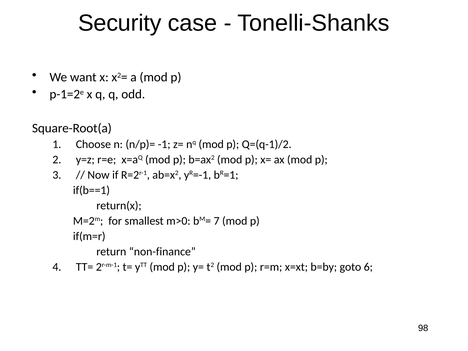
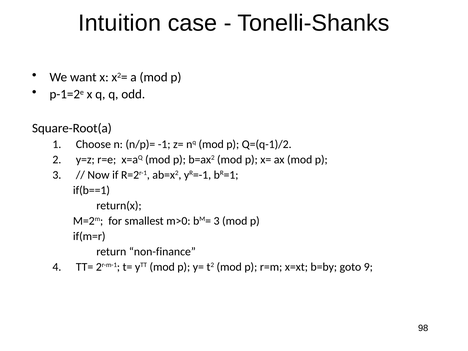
Security: Security -> Intuition (120, 23)
bM= 7: 7 -> 3 (217, 221)
6: 6 -> 9 (368, 267)
